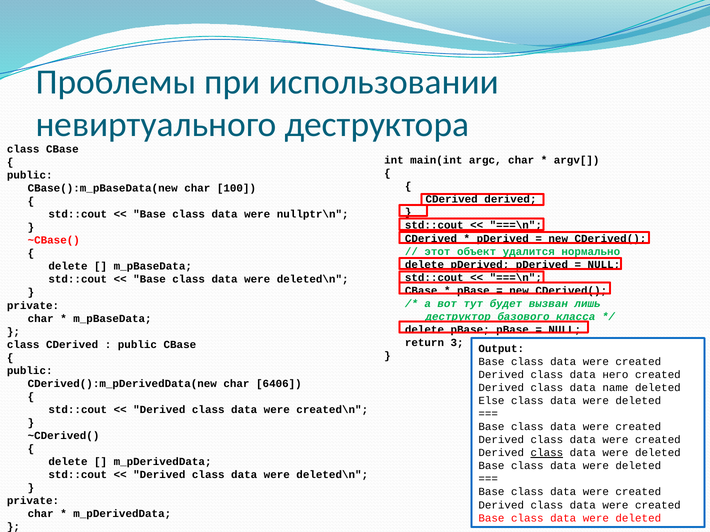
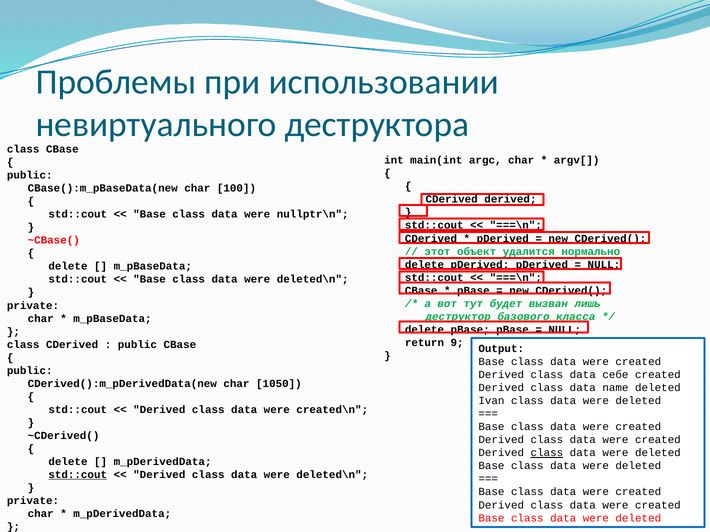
3: 3 -> 9 (457, 343)
него: него -> себе (615, 375)
6406: 6406 -> 1050 (279, 384)
Else: Else -> Ivan (491, 401)
std::cout underline: none -> present (78, 475)
